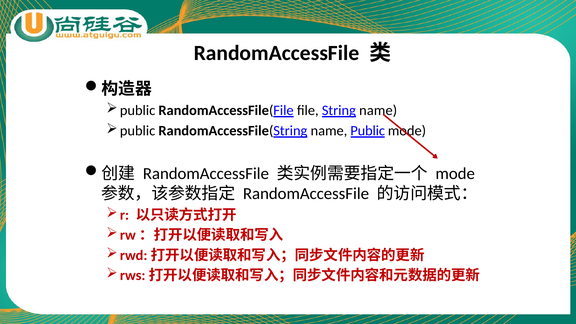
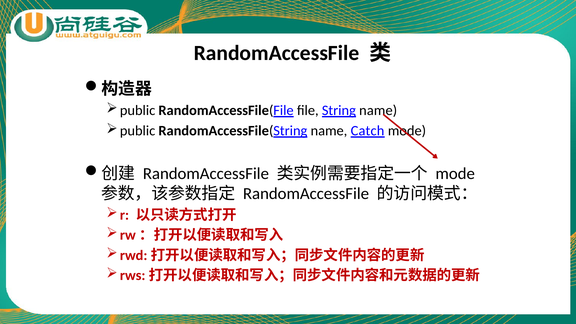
name Public: Public -> Catch (368, 131)
